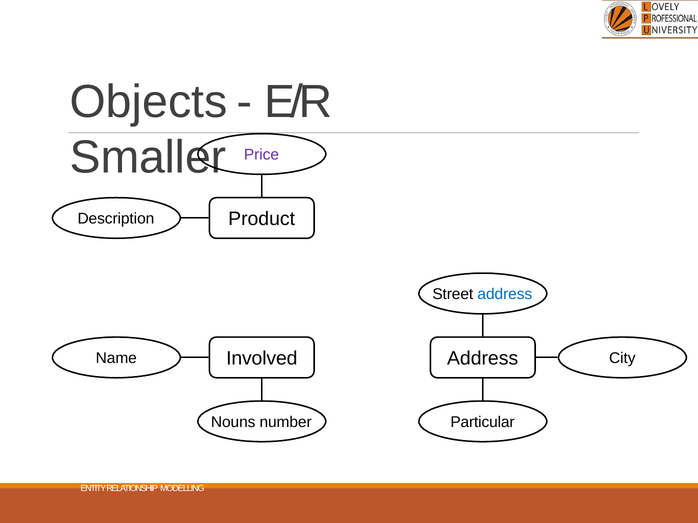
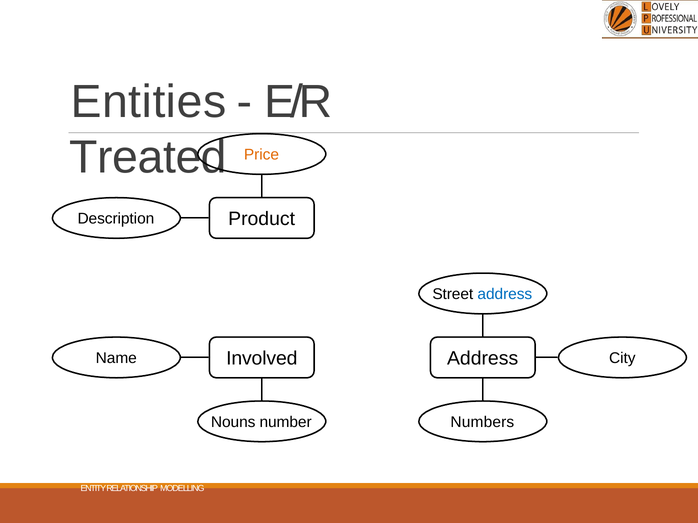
Objects: Objects -> Entities (149, 102)
Smaller: Smaller -> Treated (148, 158)
Price colour: purple -> orange (261, 155)
Particular: Particular -> Numbers (482, 423)
